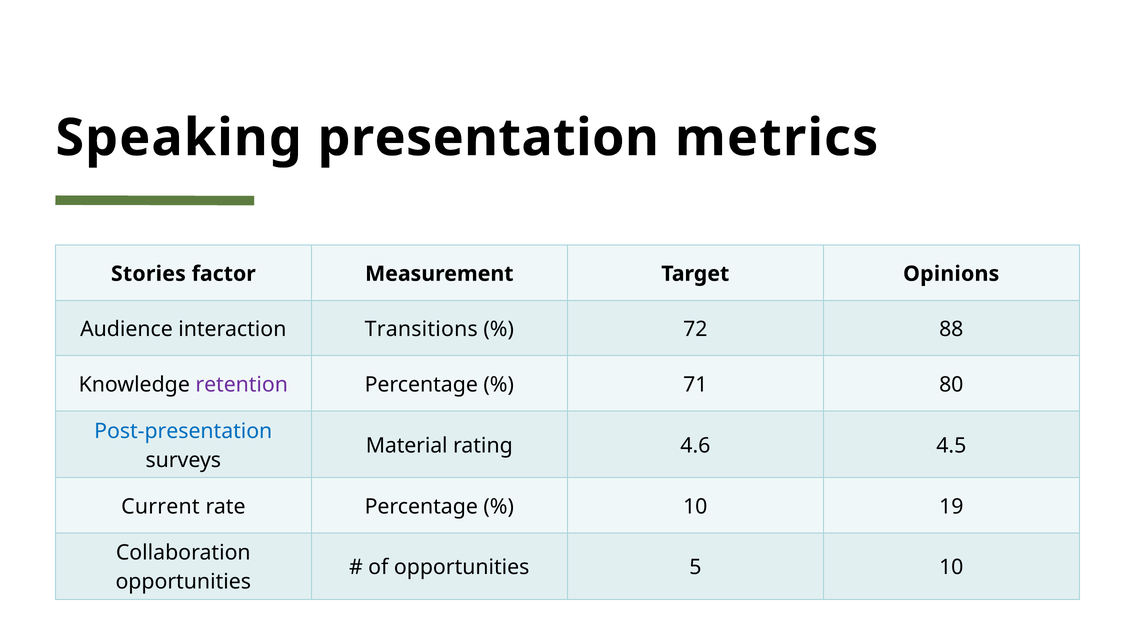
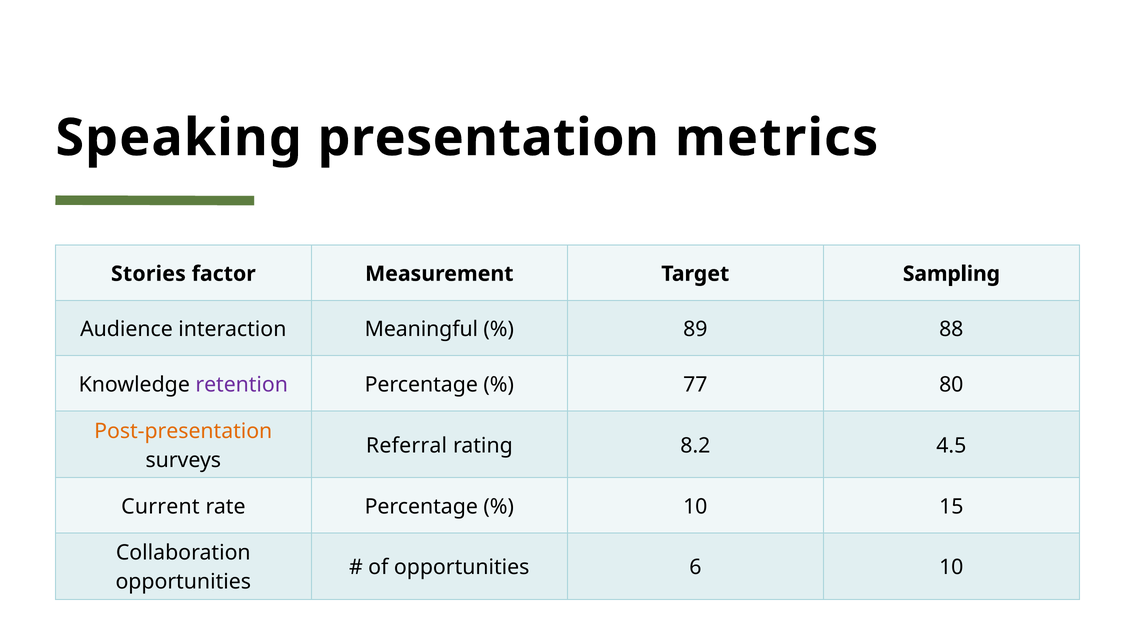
Opinions: Opinions -> Sampling (951, 274)
Transitions: Transitions -> Meaningful (421, 329)
72: 72 -> 89 (695, 329)
71: 71 -> 77 (695, 385)
Post-presentation colour: blue -> orange (183, 431)
Material: Material -> Referral (407, 446)
4.6: 4.6 -> 8.2 (695, 446)
19: 19 -> 15 (951, 506)
5: 5 -> 6 (695, 567)
